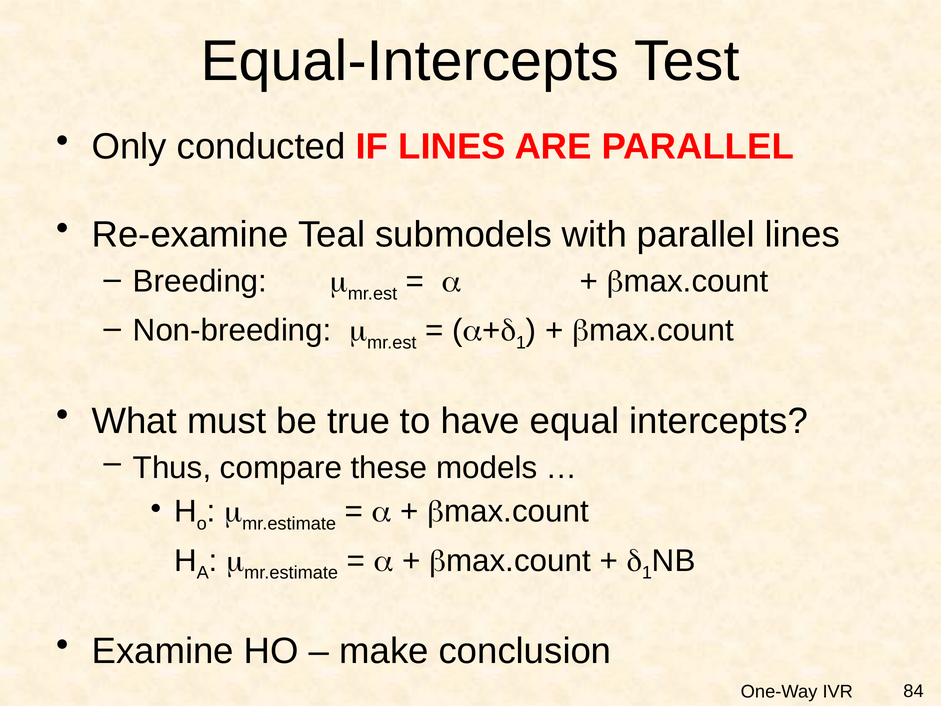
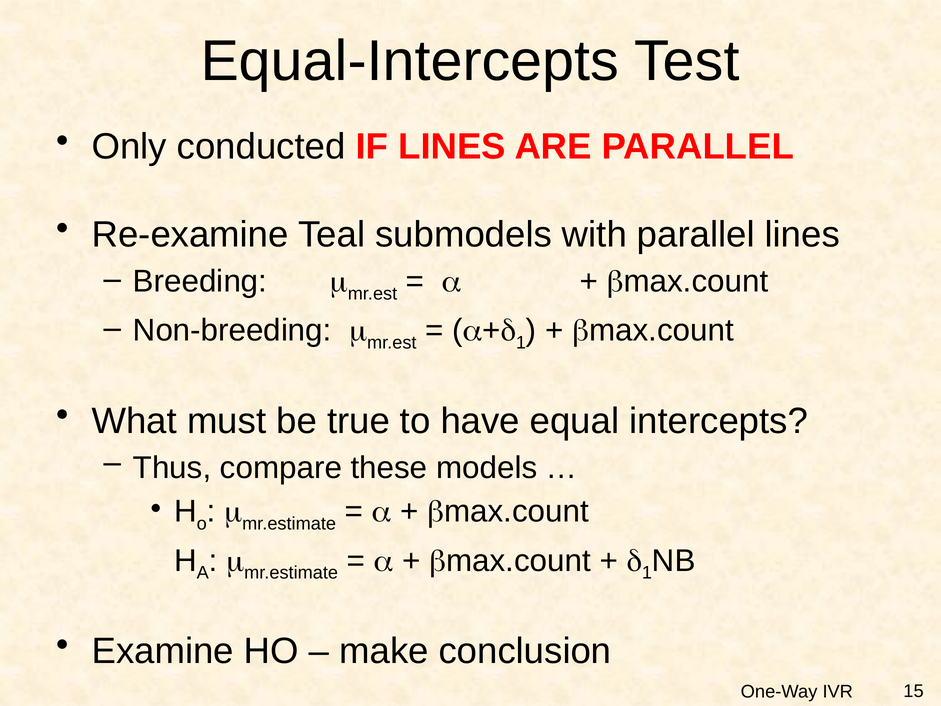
84: 84 -> 15 (914, 691)
